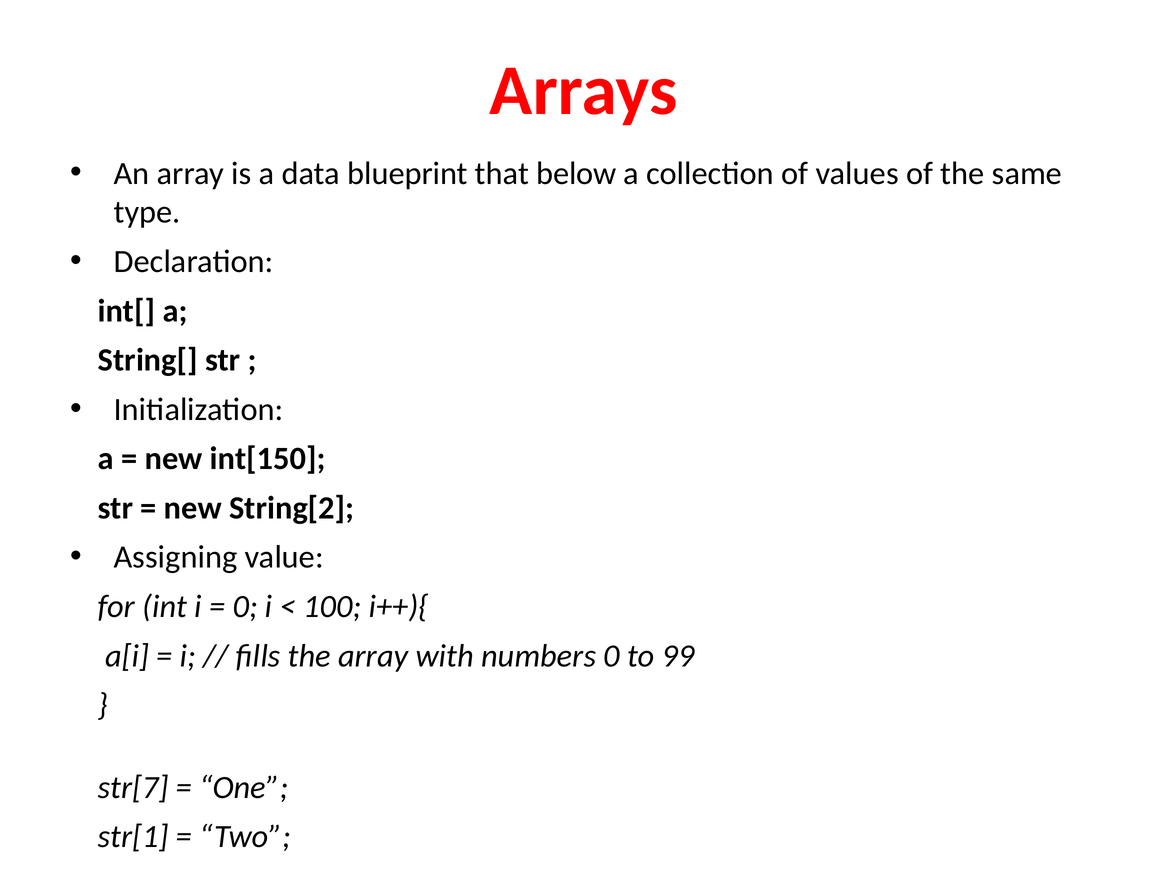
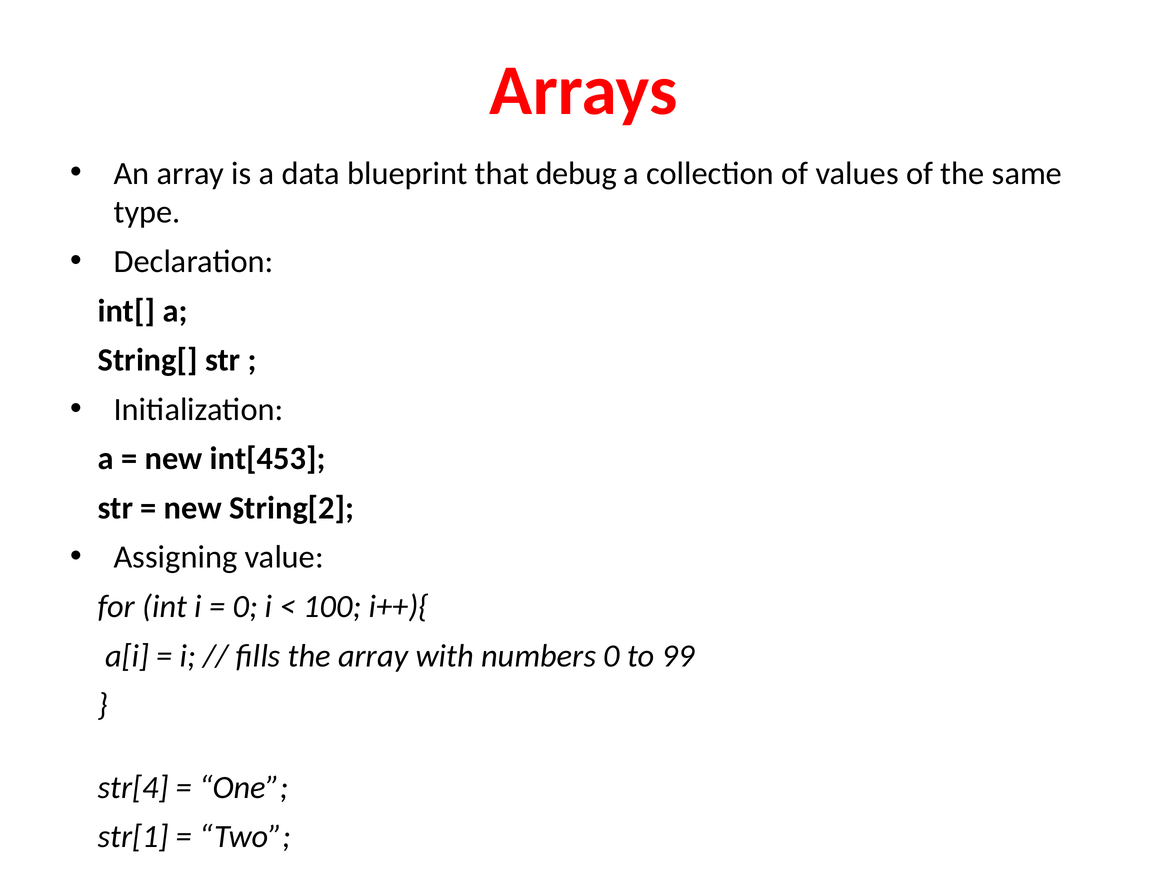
below: below -> debug (576, 173)
int[150: int[150 -> int[453 (268, 459)
str[7: str[7 -> str[4 (133, 788)
